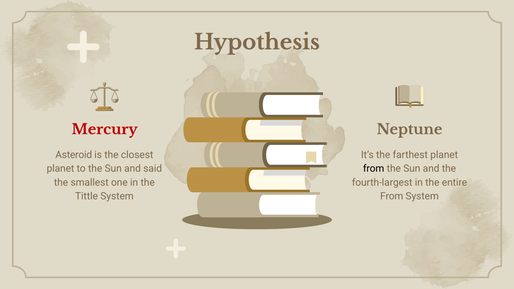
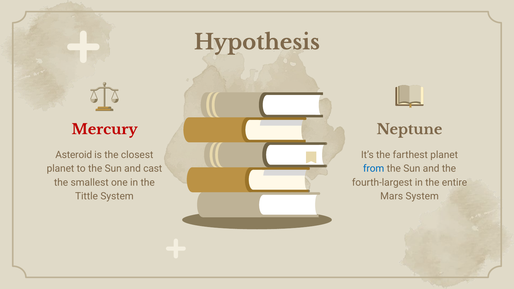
said: said -> cast (153, 169)
from colour: black -> blue (374, 169)
From: From -> Mars (392, 196)
